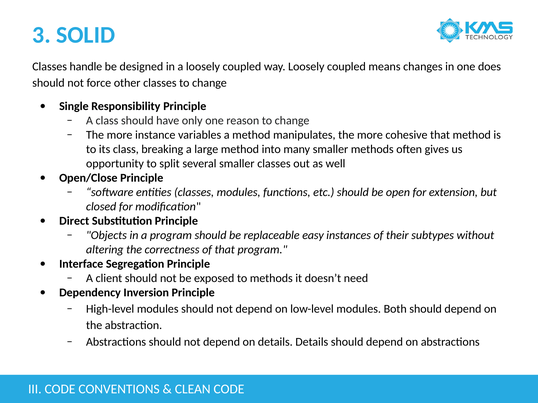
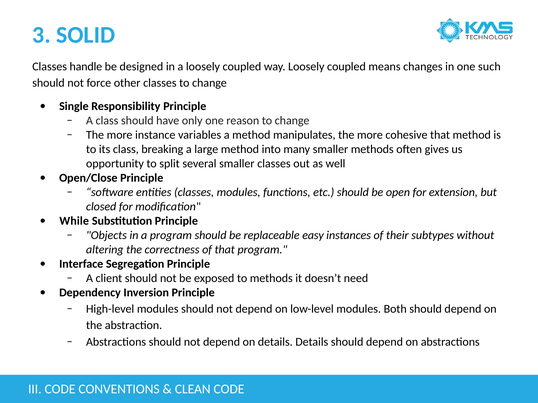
does: does -> such (489, 67)
Direct: Direct -> While (74, 221)
